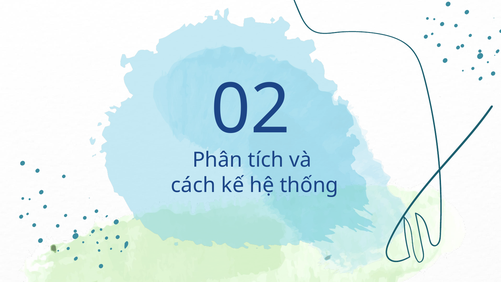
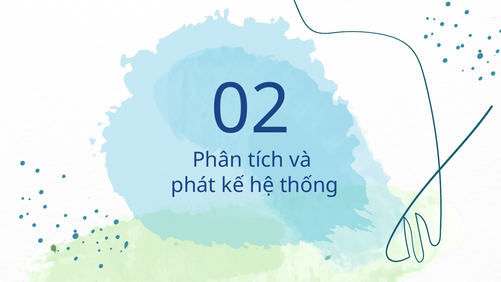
cách: cách -> phát (193, 185)
